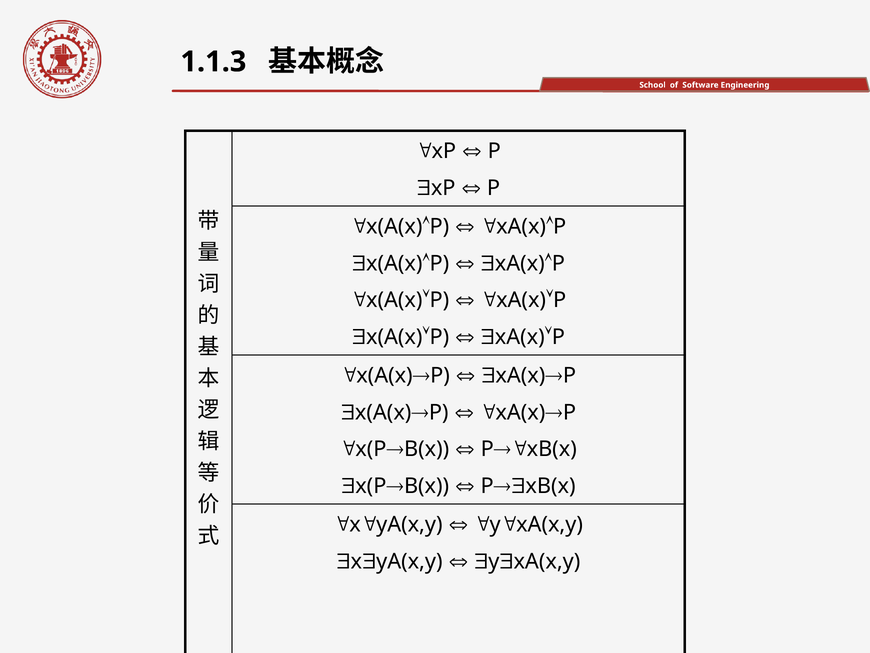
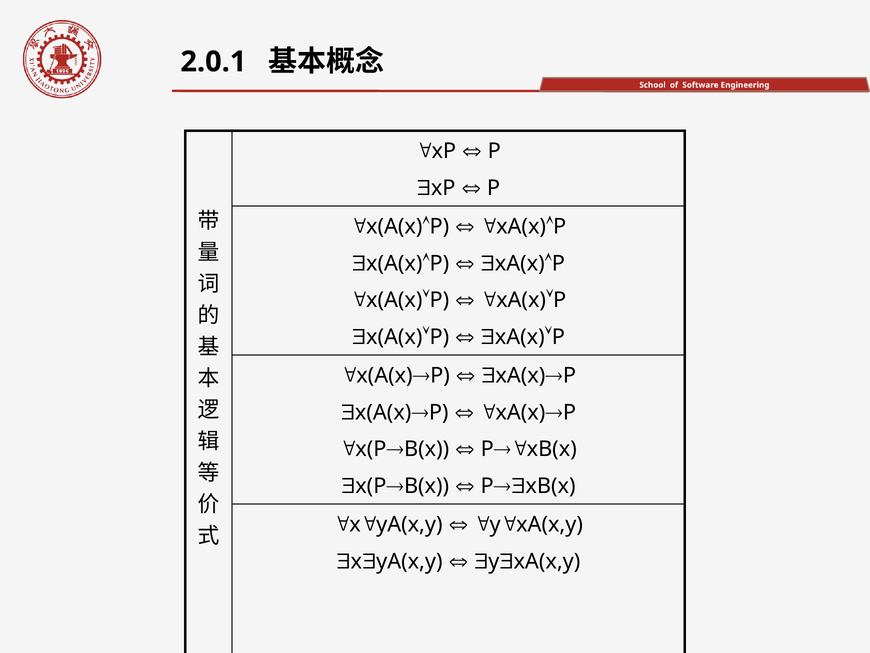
1.1.3: 1.1.3 -> 2.0.1 (213, 62)
